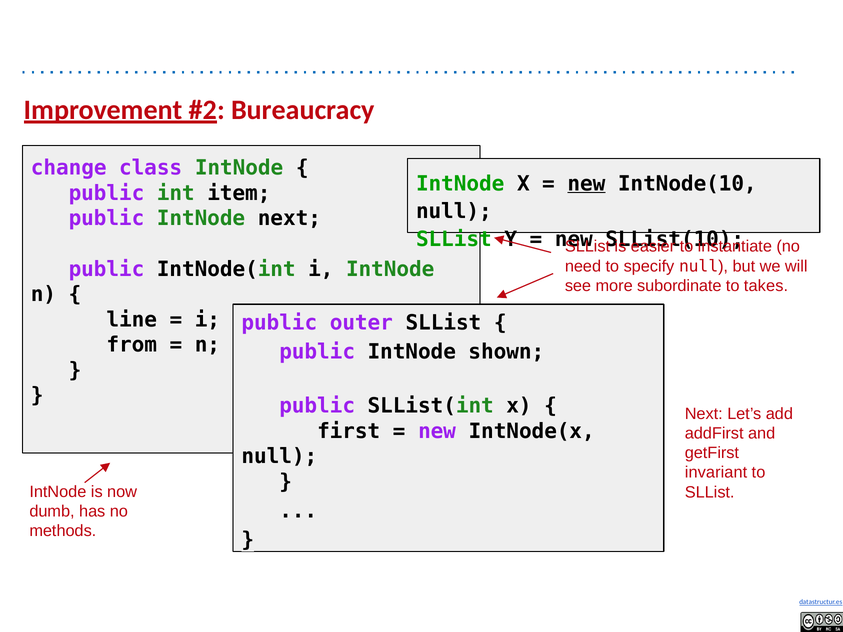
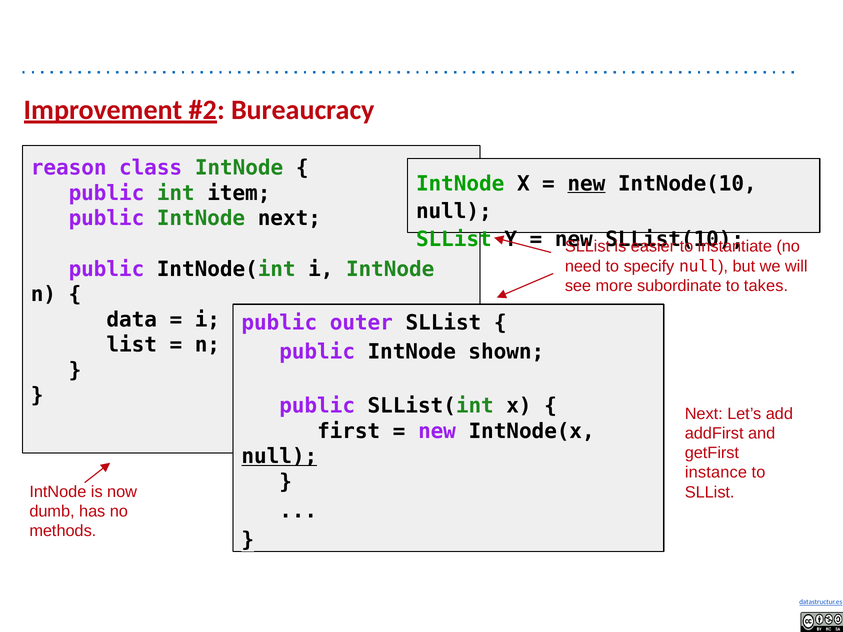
change: change -> reason (69, 168)
line: line -> data (132, 320)
from: from -> list (132, 345)
null underline: none -> present (279, 457)
invariant: invariant -> instance (716, 473)
